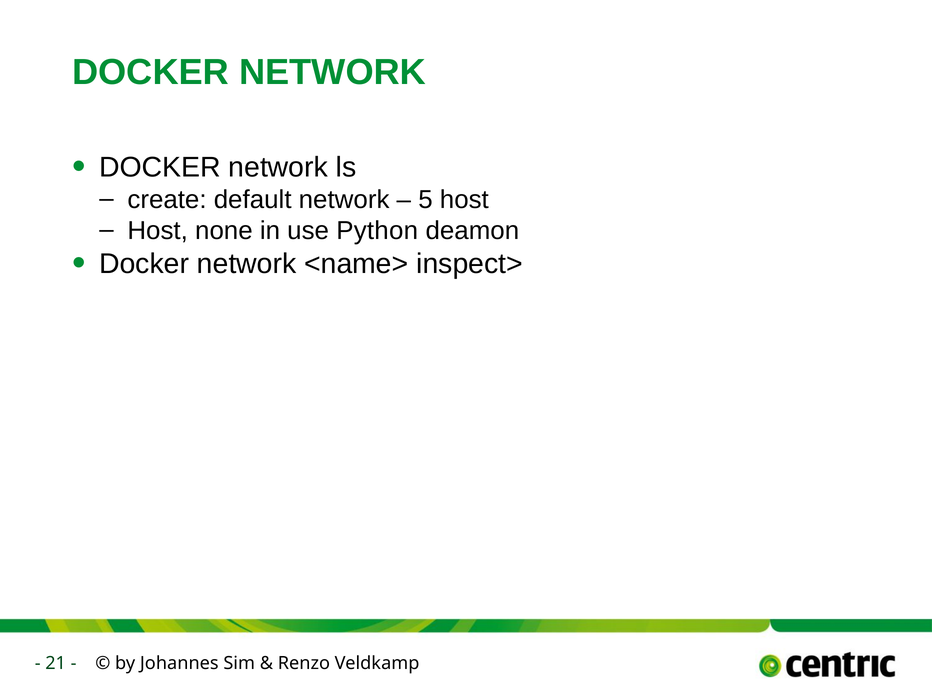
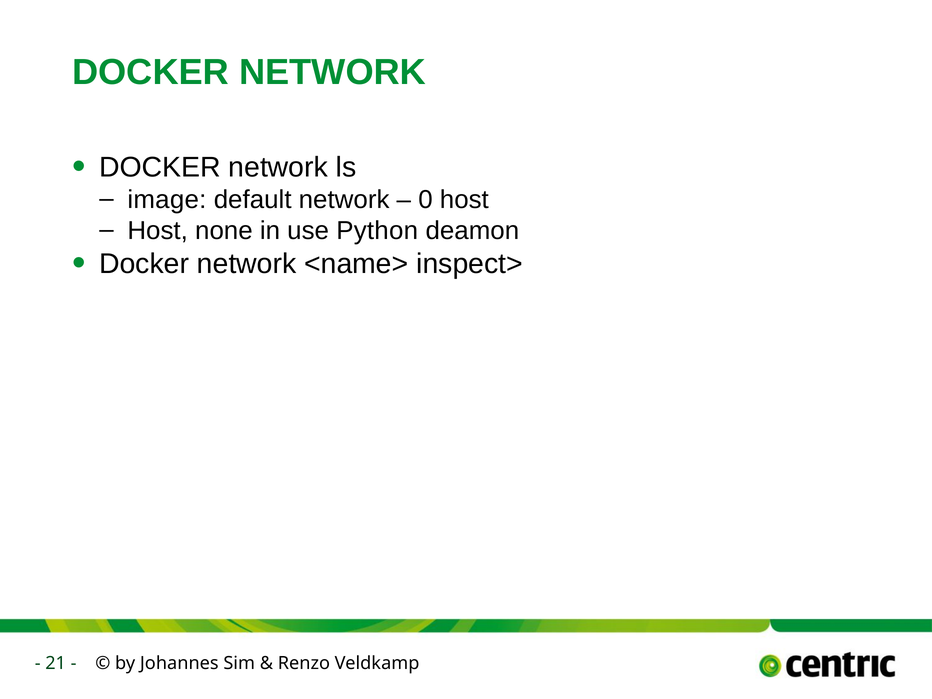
create: create -> image (167, 200)
5: 5 -> 0 (426, 200)
